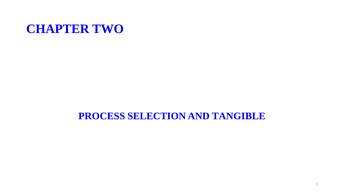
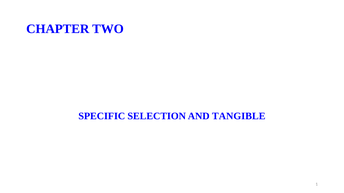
PROCESS: PROCESS -> SPECIFIC (102, 116)
